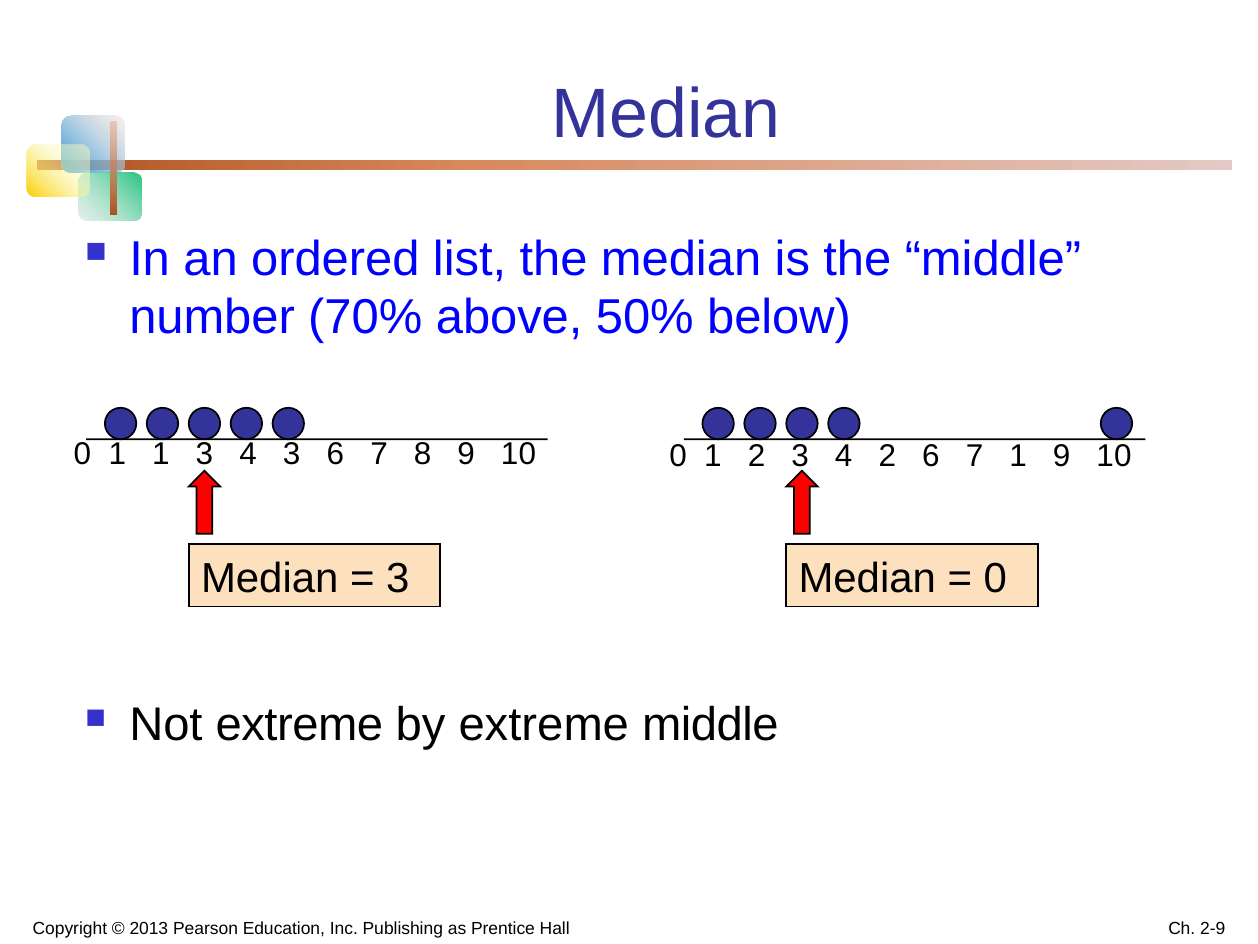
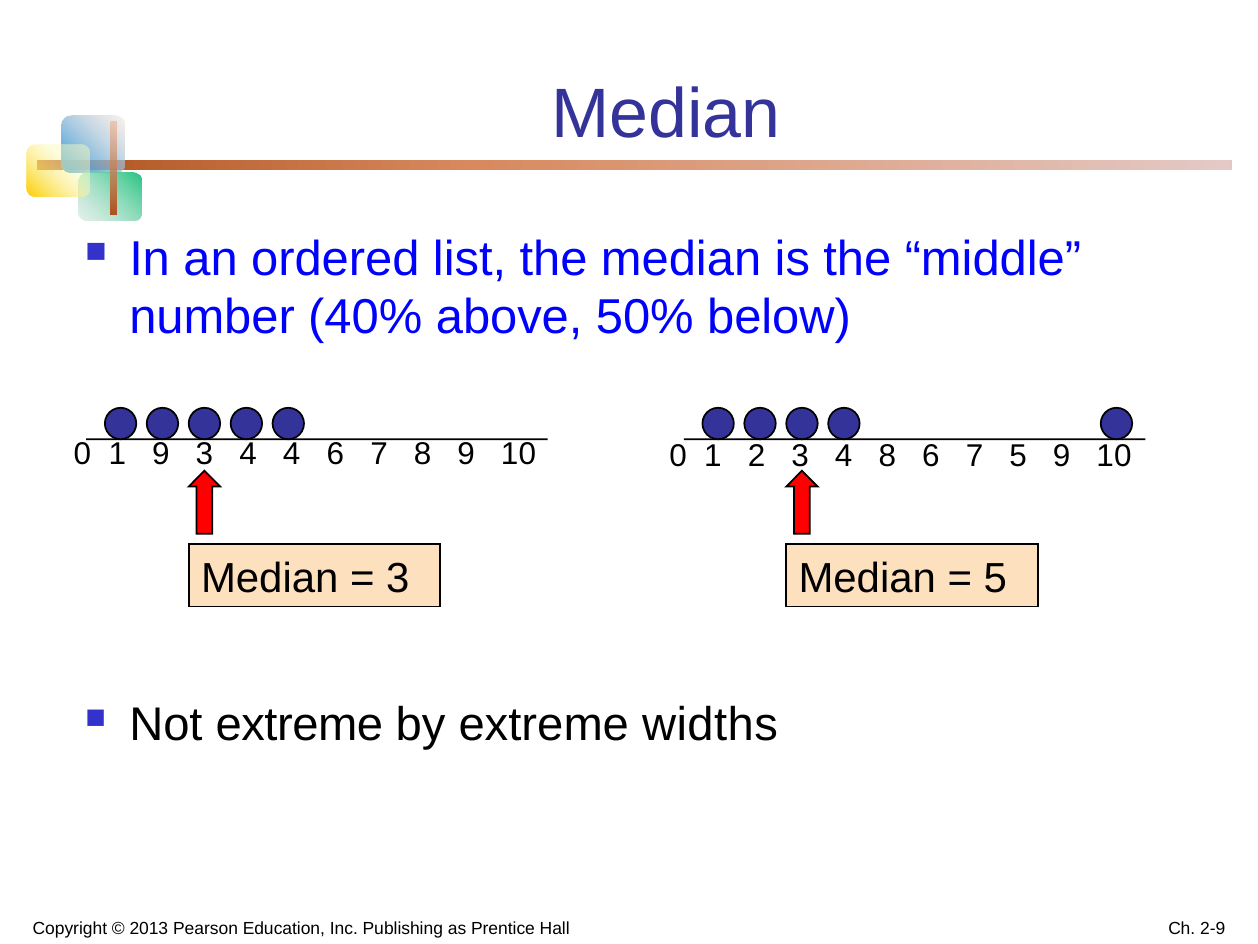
70%: 70% -> 40% (365, 318)
1 1: 1 -> 9 (161, 454)
4 3: 3 -> 4 (292, 454)
4 2: 2 -> 8 (887, 456)
7 1: 1 -> 5 (1018, 456)
0: 0 -> 5 (995, 578)
extreme middle: middle -> widths (710, 725)
